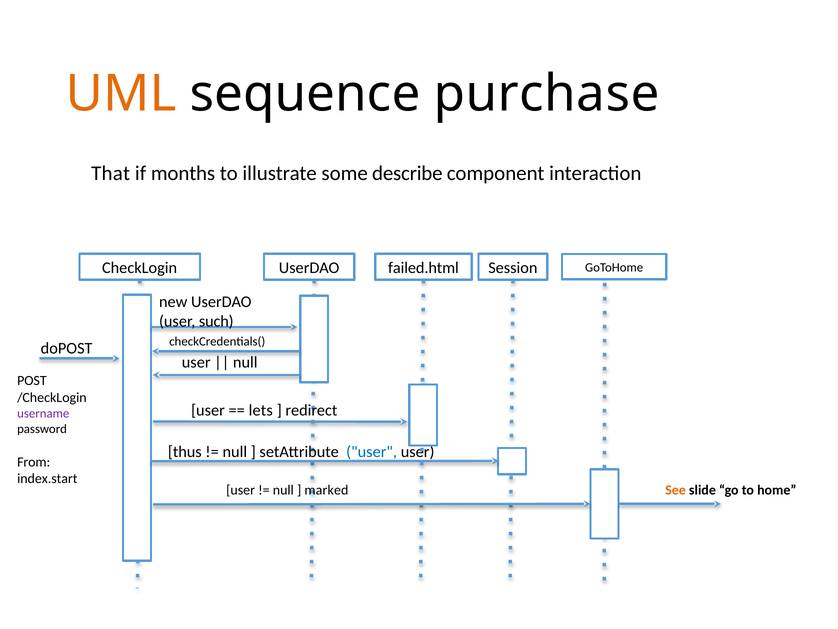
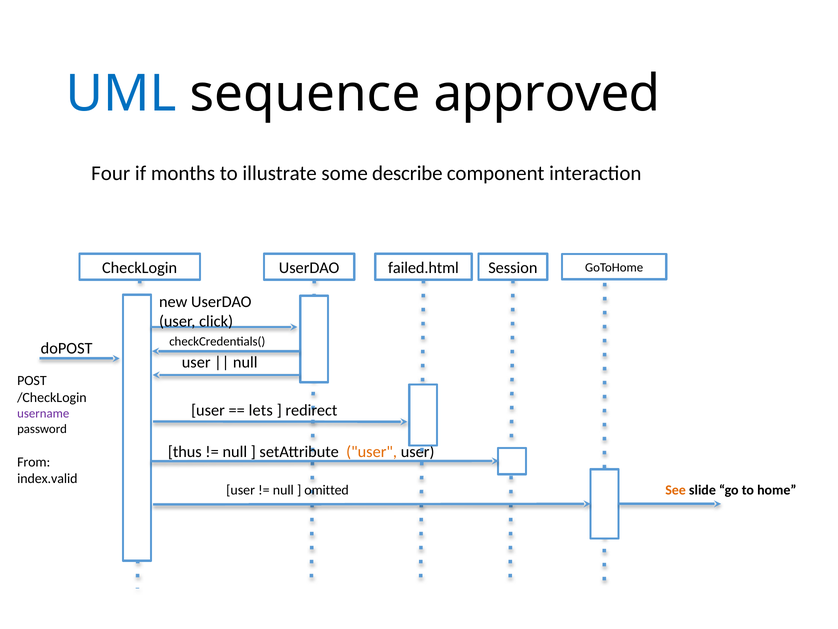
UML colour: orange -> blue (121, 94)
purchase: purchase -> approved (547, 94)
That: That -> Four (111, 173)
such: such -> click (216, 321)
user colour: blue -> orange (372, 452)
index.start: index.start -> index.valid (47, 478)
marked: marked -> omitted (327, 490)
